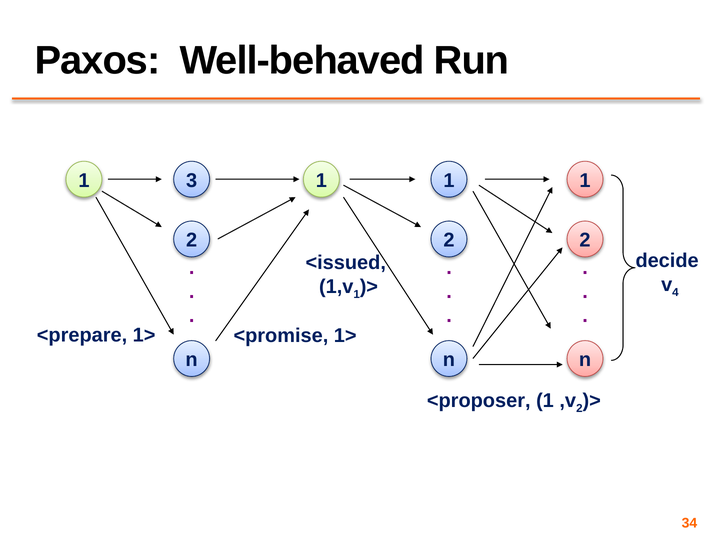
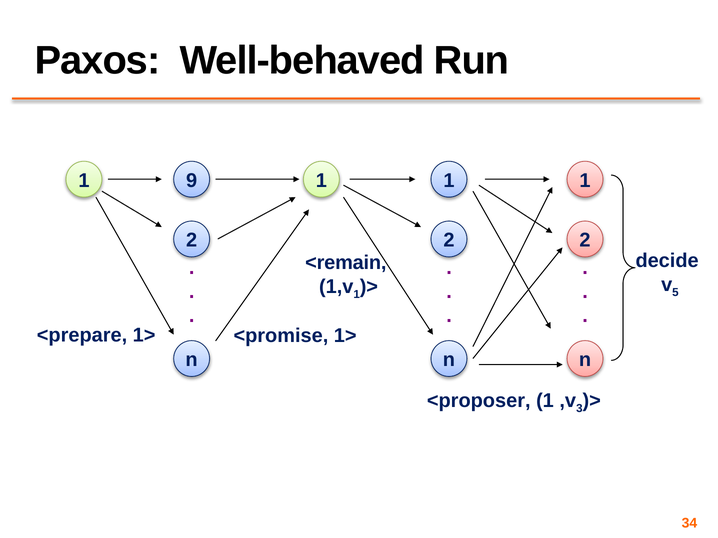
3: 3 -> 9 (192, 181)
<issued: <issued -> <remain (346, 263)
4: 4 -> 5 (675, 293)
2: 2 -> 3 (579, 409)
